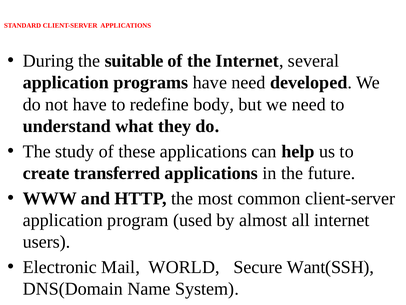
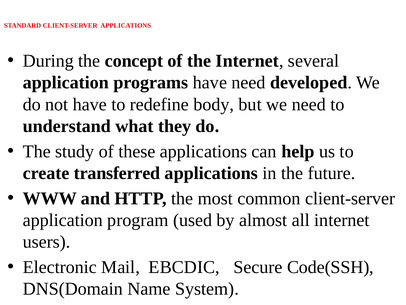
suitable: suitable -> concept (134, 61)
WORLD: WORLD -> EBCDIC (184, 267)
Want(SSH: Want(SSH -> Code(SSH (330, 267)
